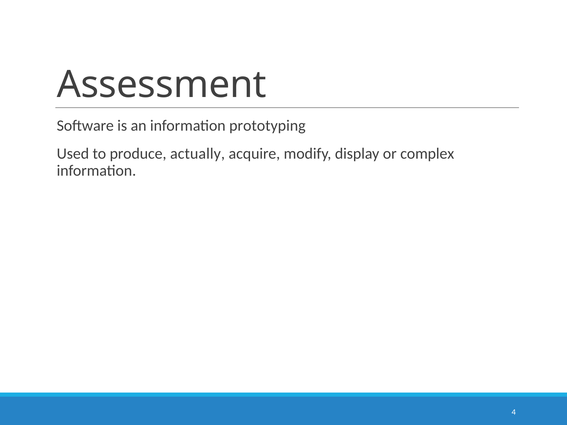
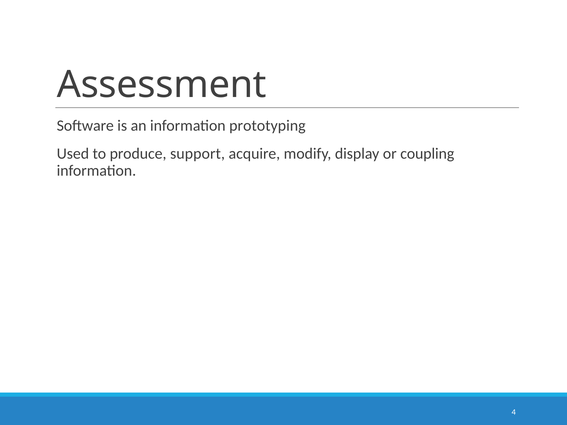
actually: actually -> support (198, 154)
complex: complex -> coupling (427, 154)
